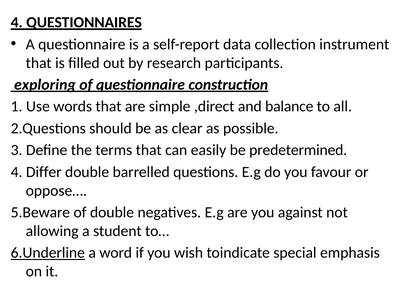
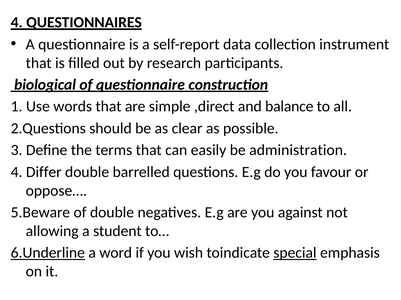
exploring: exploring -> biological (45, 85)
predetermined: predetermined -> administration (298, 150)
special underline: none -> present (295, 253)
